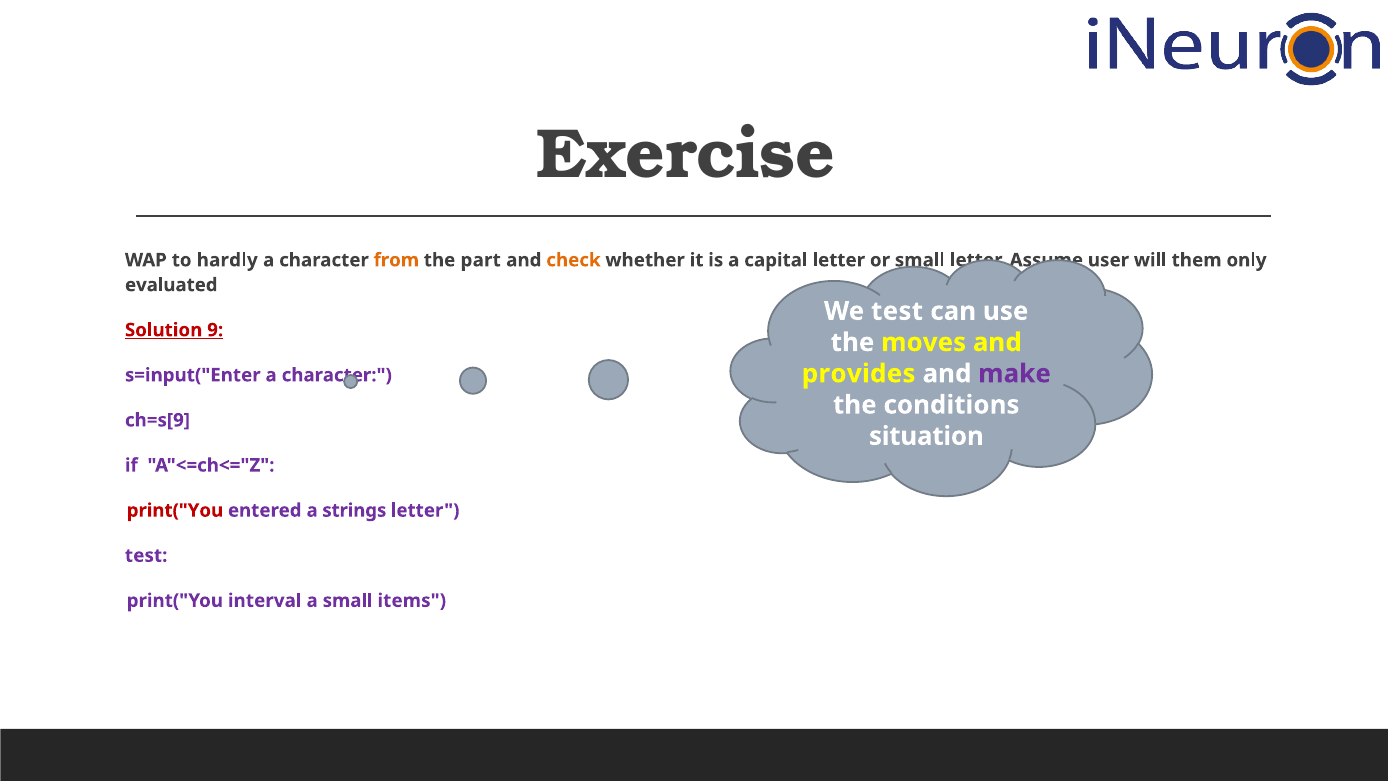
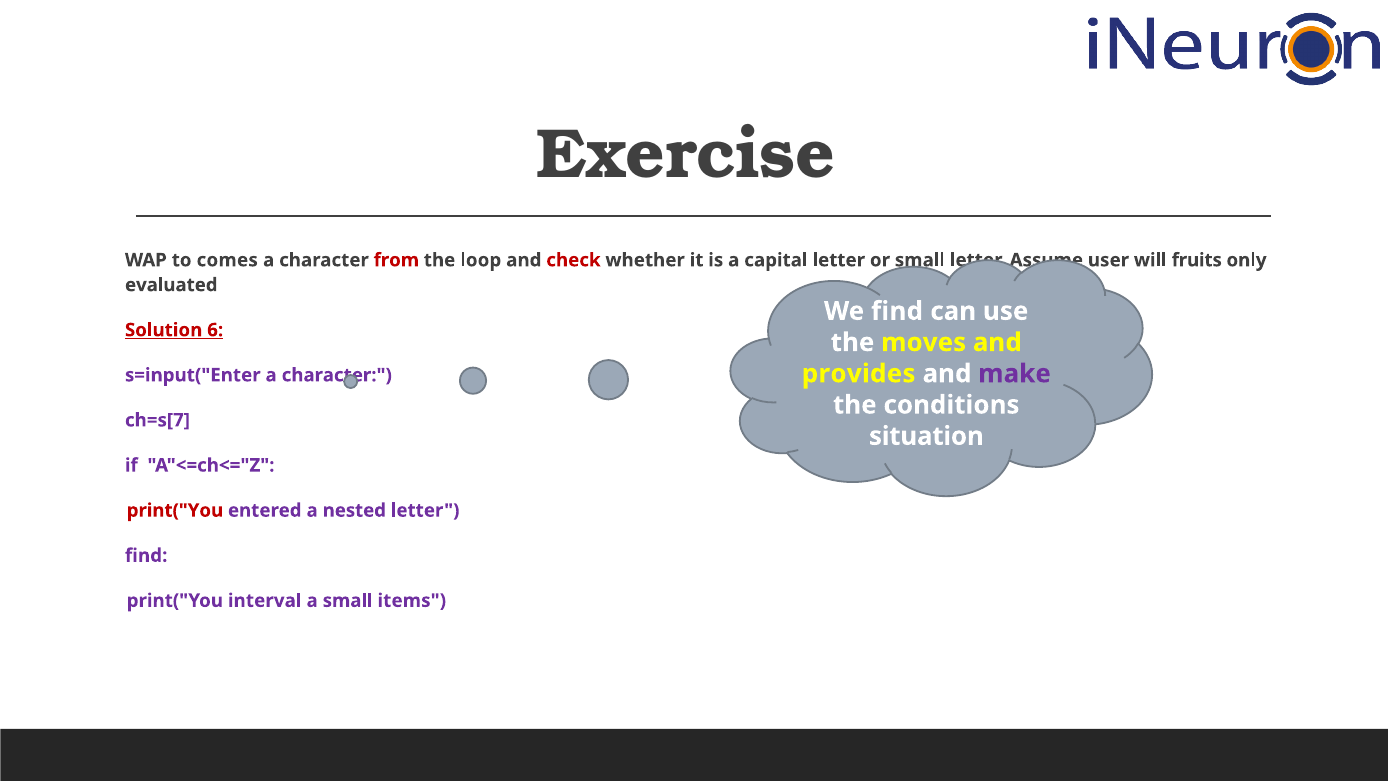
hardly: hardly -> comes (227, 260)
from colour: orange -> red (396, 260)
part: part -> loop (481, 260)
check colour: orange -> red (573, 260)
them: them -> fruits (1197, 260)
We test: test -> find (897, 311)
9: 9 -> 6 (215, 330)
ch=s[9: ch=s[9 -> ch=s[7 (157, 420)
strings: strings -> nested (354, 510)
test: test -> find (146, 555)
